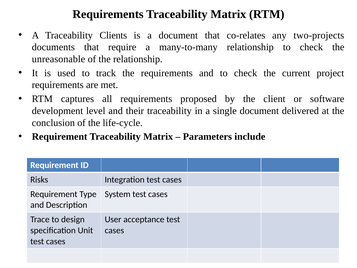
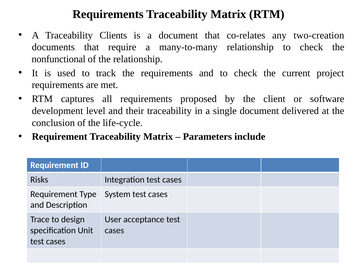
two-projects: two-projects -> two-creation (319, 35)
unreasonable: unreasonable -> nonfunctional (59, 59)
